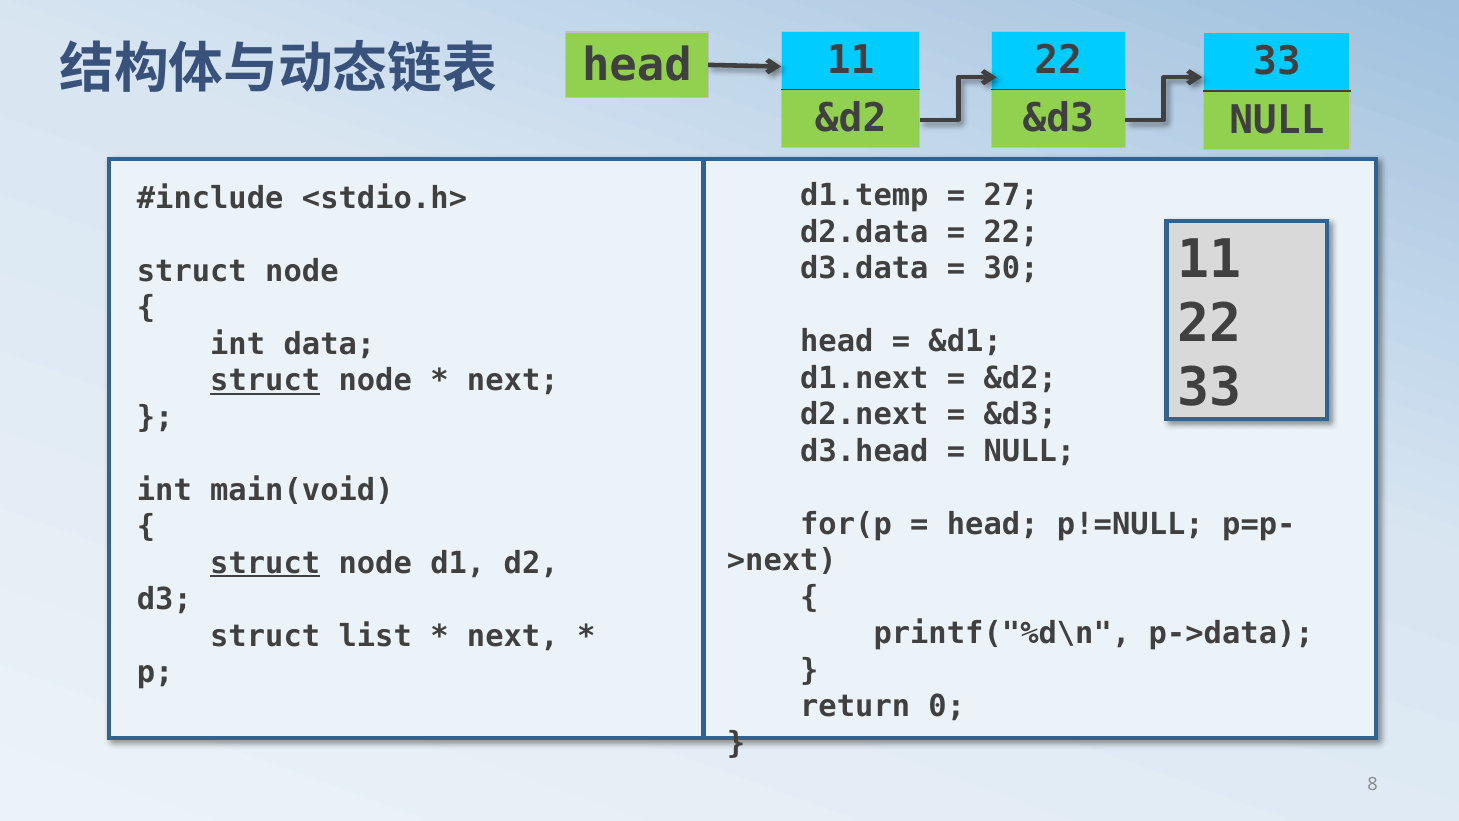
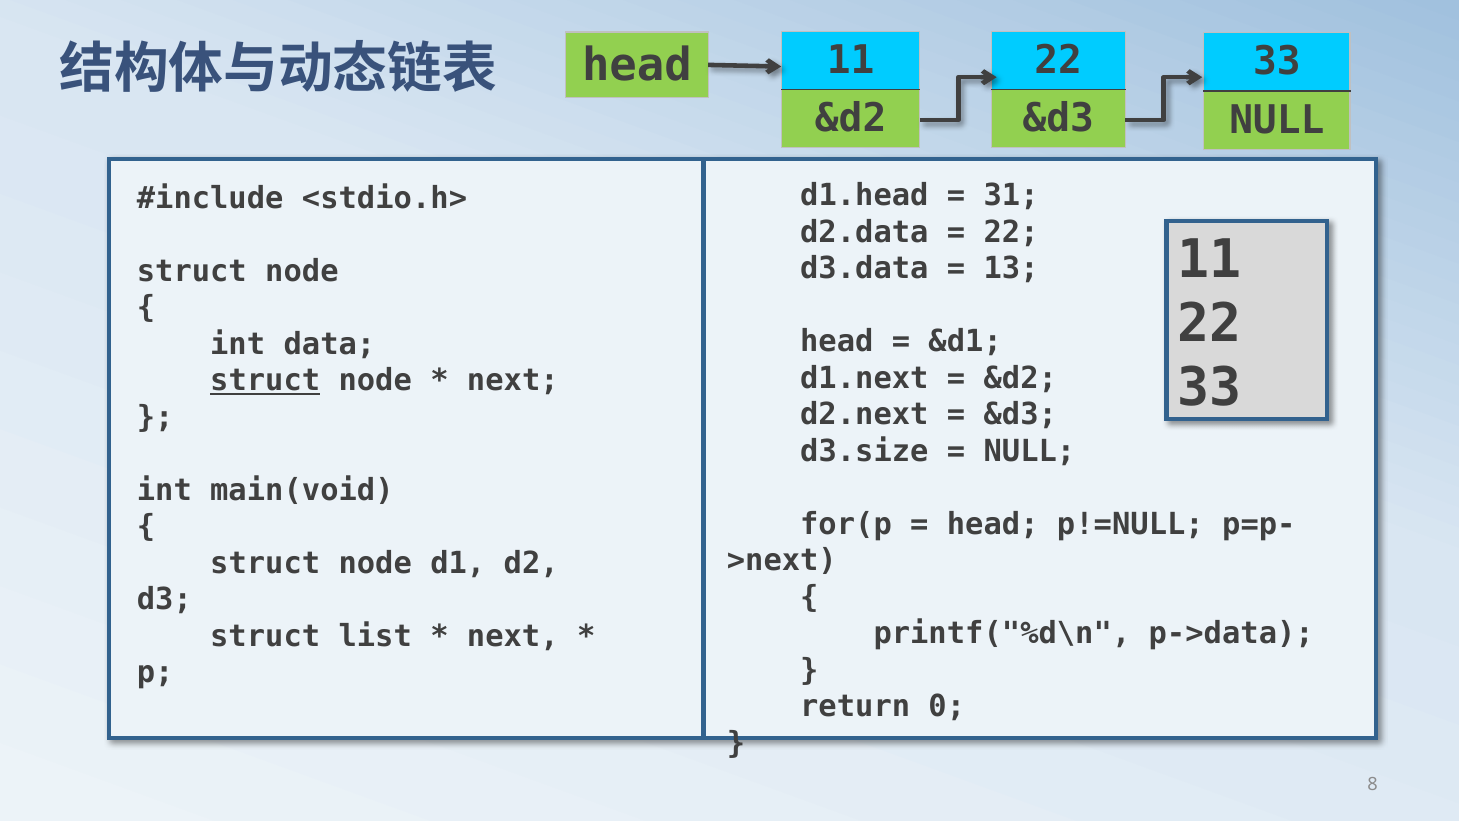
d1.temp: d1.temp -> d1.head (864, 196)
27: 27 -> 31 (1011, 196)
30: 30 -> 13 (1011, 269)
d3.head: d3.head -> d3.size (864, 451)
struct underline: present -> none (265, 563)
